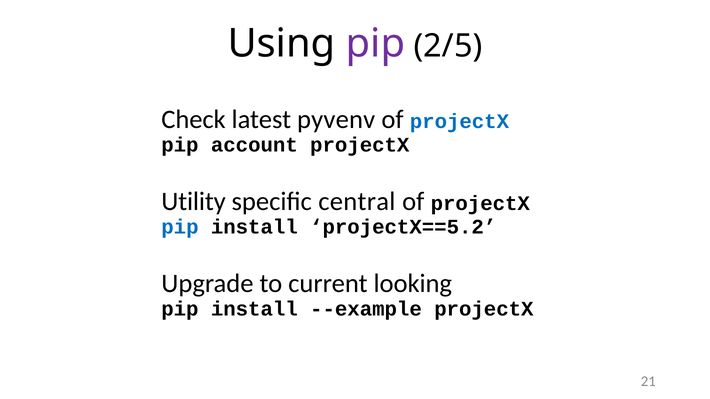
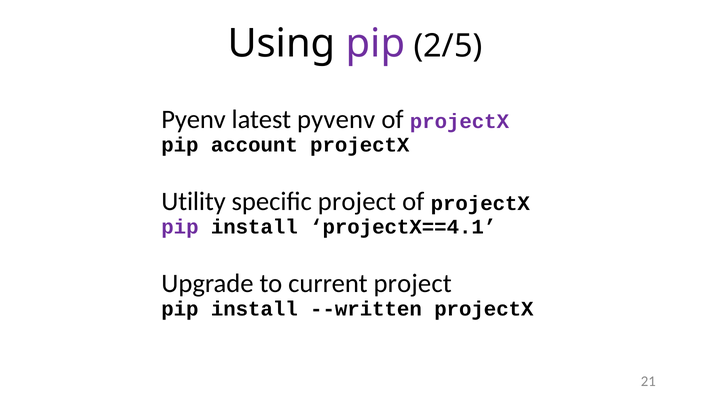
Check: Check -> Pyenv (194, 119)
projectX colour: blue -> purple (459, 121)
specific central: central -> project (357, 202)
pip colour: blue -> purple (180, 227)
projectX==5.2: projectX==5.2 -> projectX==4.1 (403, 227)
current looking: looking -> project (413, 284)
--example: --example -> --written (366, 309)
